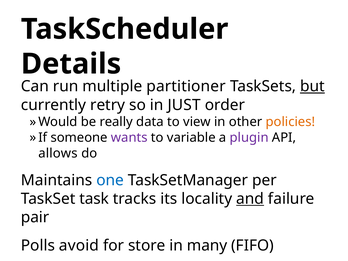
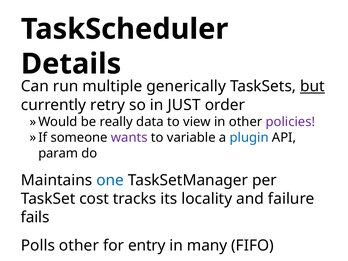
partitioner: partitioner -> generically (186, 86)
policies colour: orange -> purple (290, 122)
plugin colour: purple -> blue (249, 138)
allows: allows -> param (58, 153)
task: task -> cost (94, 199)
and underline: present -> none (250, 199)
pair: pair -> fails (35, 217)
Polls avoid: avoid -> other (79, 246)
store: store -> entry (147, 246)
